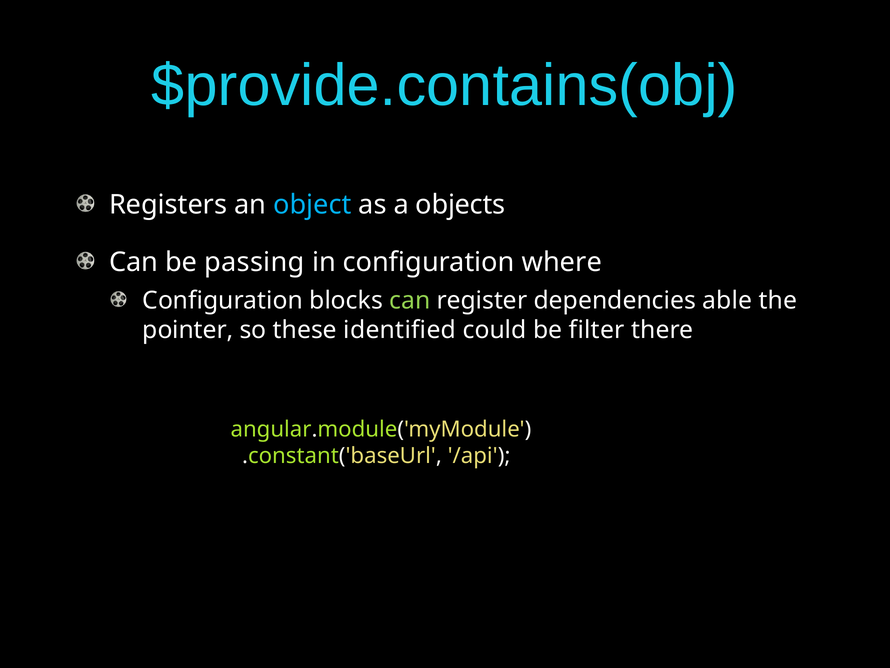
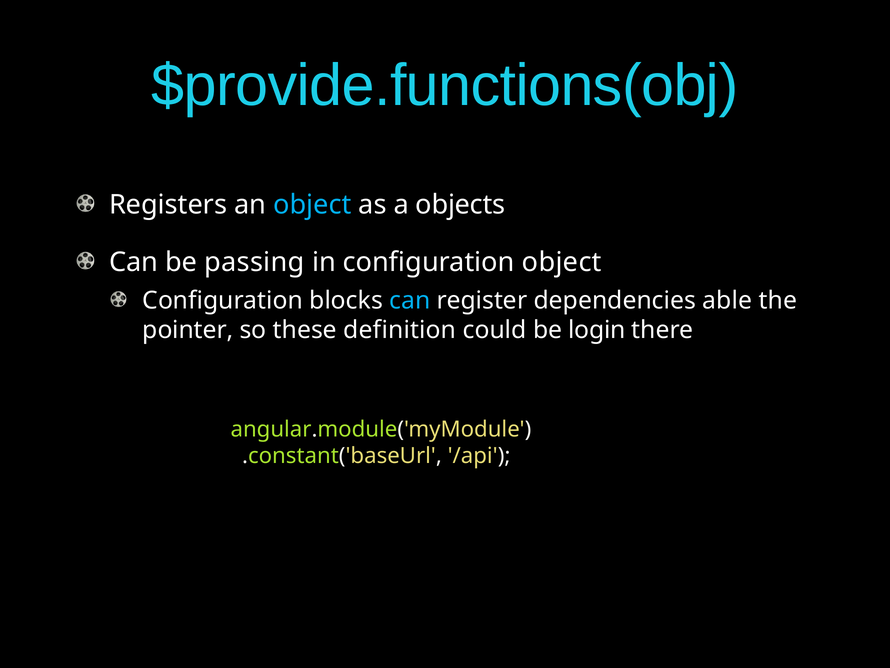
$provide.contains(obj: $provide.contains(obj -> $provide.functions(obj (445, 85)
configuration where: where -> object (562, 262)
can colour: light green -> light blue (410, 300)
identified: identified -> definition (400, 330)
filter: filter -> login (597, 330)
